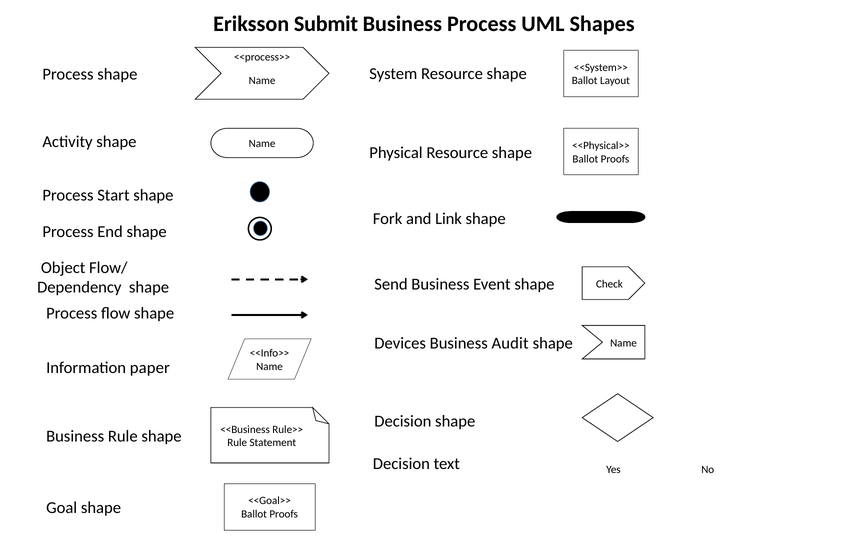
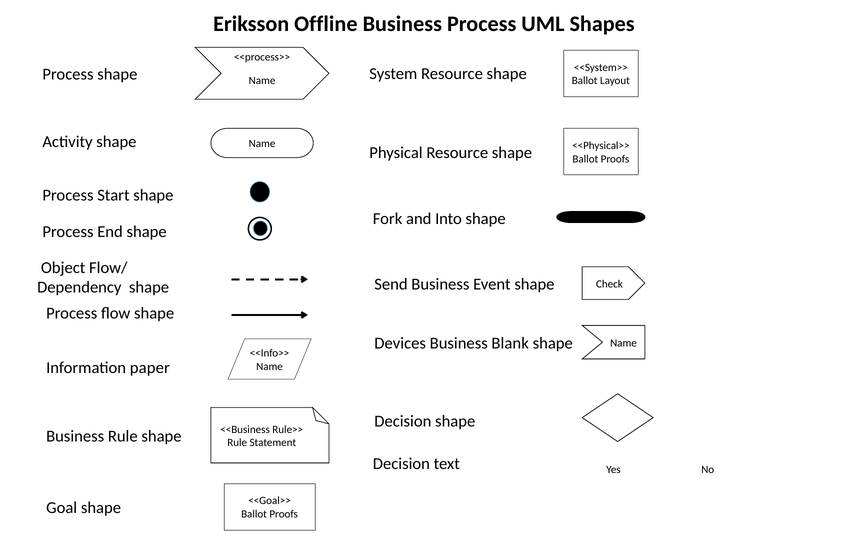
Submit: Submit -> Offline (326, 24)
Link: Link -> Into (449, 219)
Audit: Audit -> Blank (510, 343)
